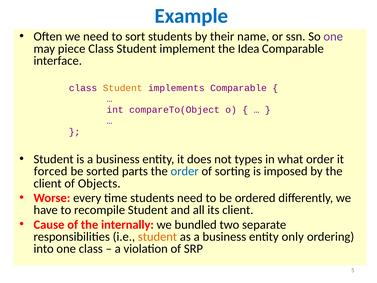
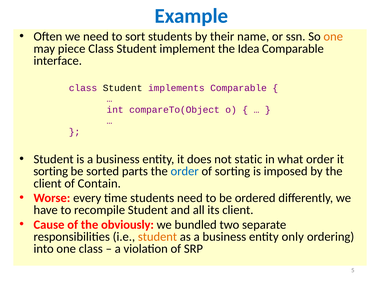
one colour: purple -> orange (333, 37)
Student colour: orange -> black (123, 88)
types: types -> static (248, 159)
forced: forced -> sorting (51, 171)
Objects: Objects -> Contain (99, 183)
internally: internally -> obviously (127, 224)
